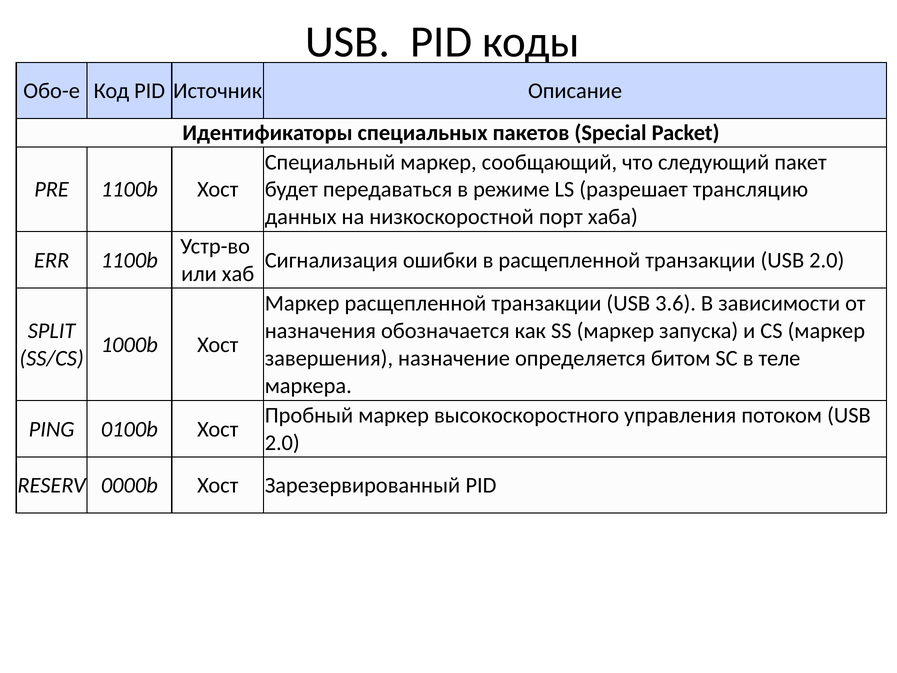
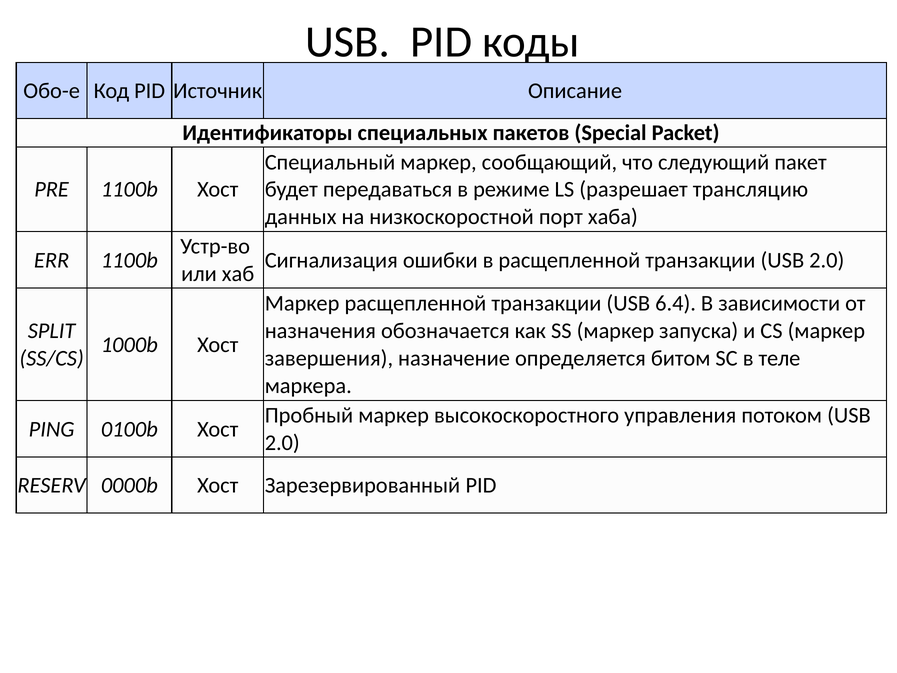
3.6: 3.6 -> 6.4 (676, 303)
